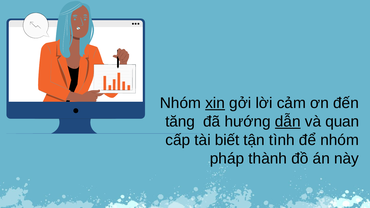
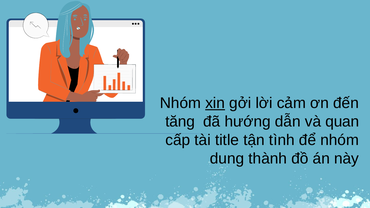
dẫn underline: present -> none (288, 122)
biết: biết -> title (227, 140)
pháp: pháp -> dung (227, 159)
